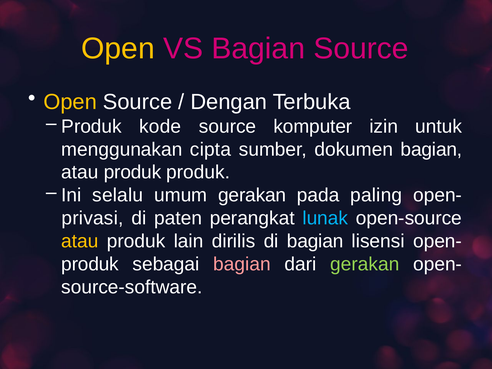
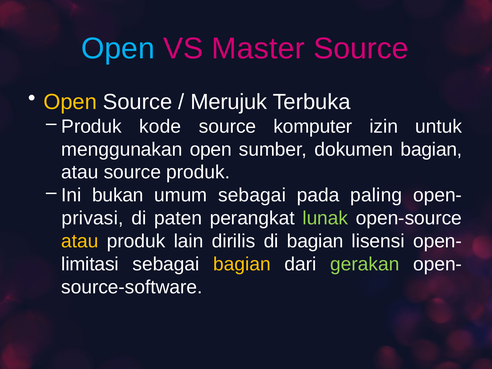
Open colour: yellow -> light blue (118, 48)
VS Bagian: Bagian -> Master (258, 48)
Dengan: Dengan -> Merujuk (229, 102)
menggunakan cipta: cipta -> open (211, 149)
produk: produk -> source (132, 172)
selalu: selalu -> bukan (118, 195)
umum gerakan: gerakan -> sebagai (252, 195)
lunak colour: light blue -> light green (325, 218)
produk: produk -> limitasi (90, 264)
bagian colour: pink -> yellow (242, 264)
